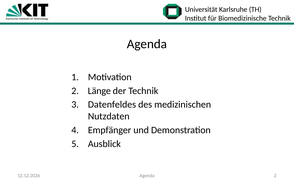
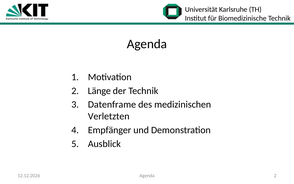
Datenfeldes: Datenfeldes -> Datenframe (112, 104)
Nutzdaten: Nutzdaten -> Verletzten (109, 116)
